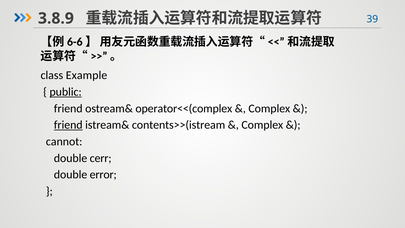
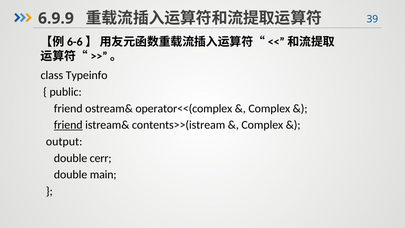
3.8.9: 3.8.9 -> 6.9.9 (56, 18)
Example: Example -> Typeinfo (87, 75)
public underline: present -> none (66, 92)
cannot: cannot -> output (64, 141)
error: error -> main (103, 175)
